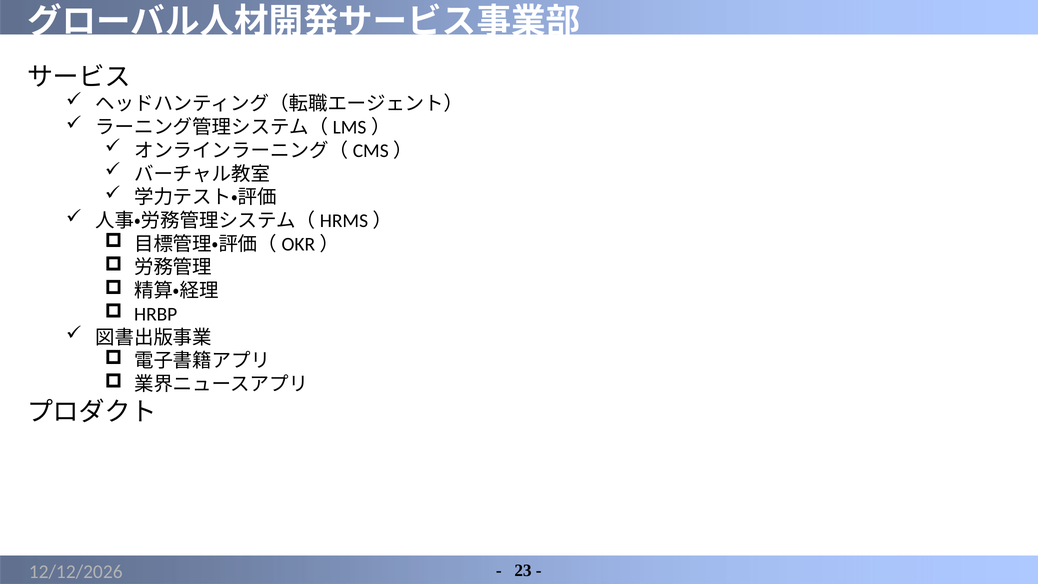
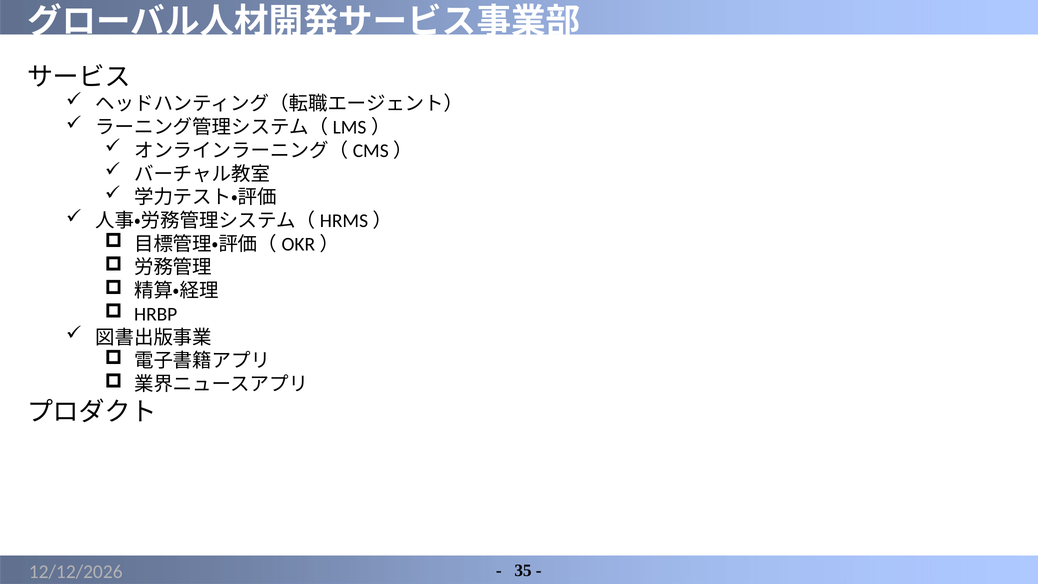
23: 23 -> 35 (523, 571)
